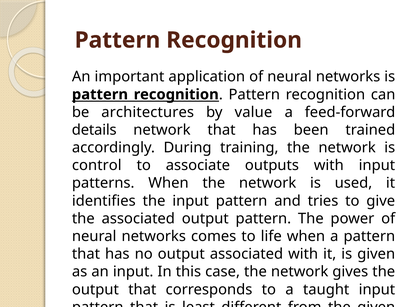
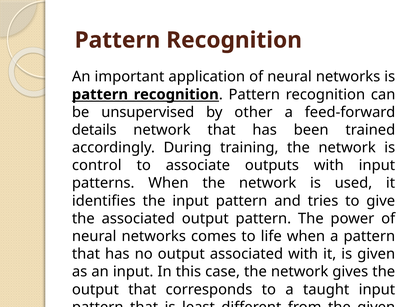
architectures: architectures -> unsupervised (148, 112)
value: value -> other (253, 112)
